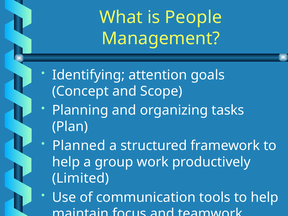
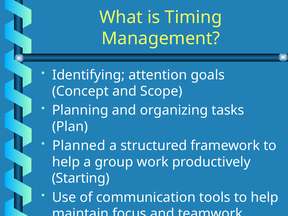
People: People -> Timing (193, 17)
Limited: Limited -> Starting (81, 178)
